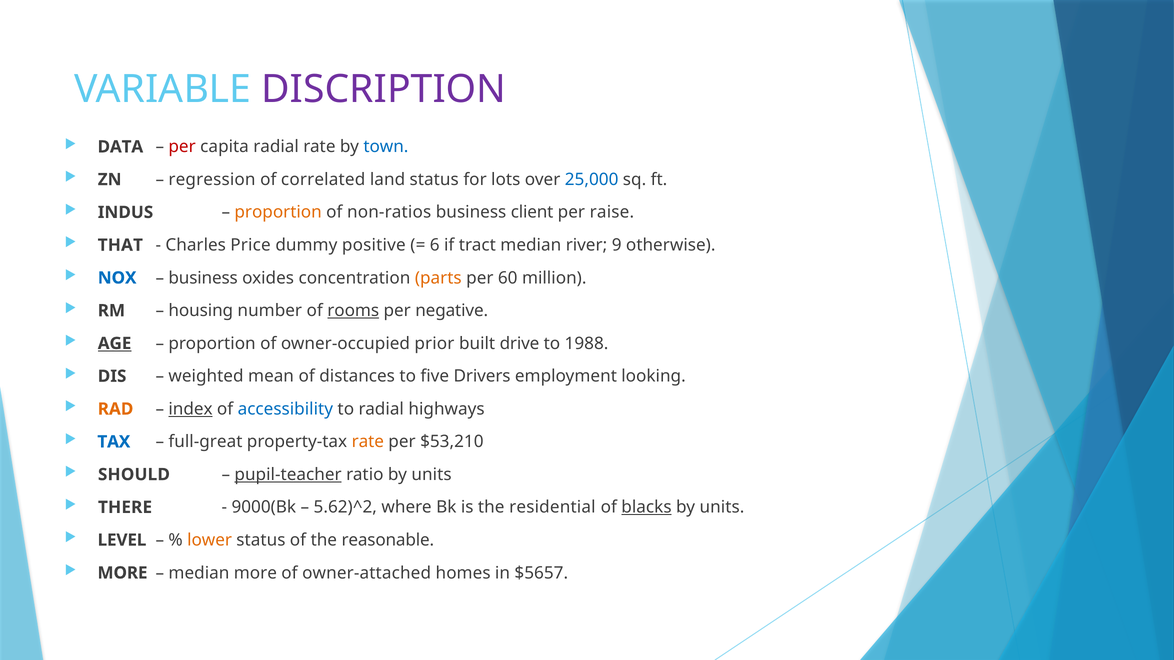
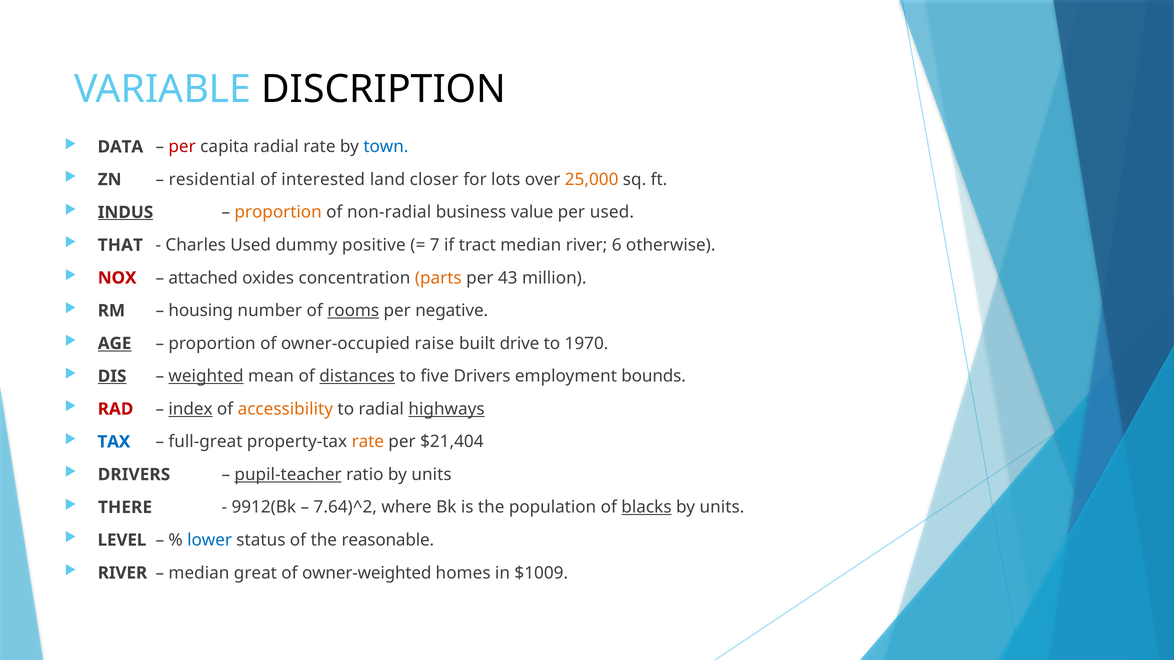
DISCRIPTION colour: purple -> black (384, 89)
regression: regression -> residential (212, 180)
correlated: correlated -> interested (323, 180)
land status: status -> closer (434, 180)
25,000 colour: blue -> orange (592, 180)
INDUS underline: none -> present (125, 212)
non-ratios: non-ratios -> non-radial (389, 212)
client: client -> value (532, 212)
per raise: raise -> used (612, 212)
Charles Price: Price -> Used (251, 245)
6: 6 -> 7 (435, 245)
9: 9 -> 6 (617, 245)
NOX colour: blue -> red (117, 278)
business: business -> attached (203, 278)
60: 60 -> 43 (508, 278)
prior: prior -> raise (434, 344)
1988: 1988 -> 1970 (587, 344)
DIS underline: none -> present (112, 376)
weighted underline: none -> present (206, 376)
distances underline: none -> present (357, 376)
looking: looking -> bounds (654, 376)
RAD colour: orange -> red (116, 409)
accessibility colour: blue -> orange (285, 409)
highways underline: none -> present (447, 409)
$53,210: $53,210 -> $21,404 (452, 442)
SHOULD: SHOULD -> DRIVERS (134, 475)
9000(Bk: 9000(Bk -> 9912(Bk (264, 508)
5.62)^2: 5.62)^2 -> 7.64)^2 (345, 508)
residential: residential -> population (553, 508)
lower colour: orange -> blue (210, 540)
MORE: MORE -> RIVER (122, 573)
median more: more -> great (255, 573)
owner-attached: owner-attached -> owner-weighted (367, 573)
$5657: $5657 -> $1009 (541, 573)
